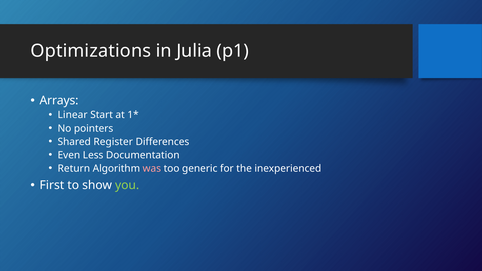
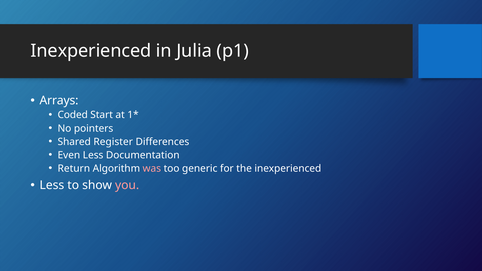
Optimizations: Optimizations -> Inexperienced (91, 51)
Linear: Linear -> Coded (73, 115)
First: First -> Less (52, 185)
you colour: light green -> pink (127, 185)
